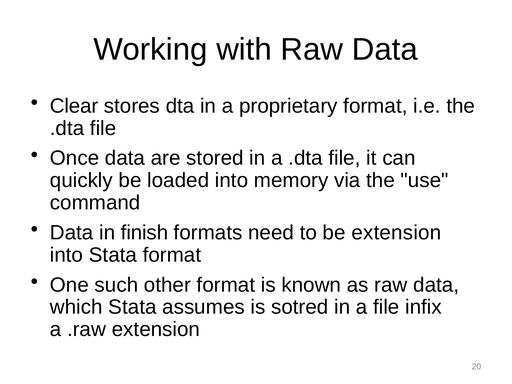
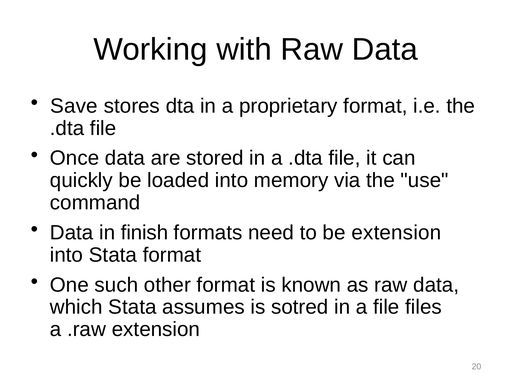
Clear: Clear -> Save (74, 106)
infix: infix -> files (424, 307)
